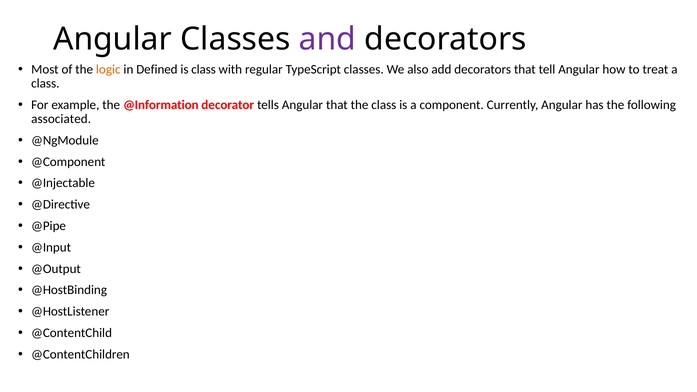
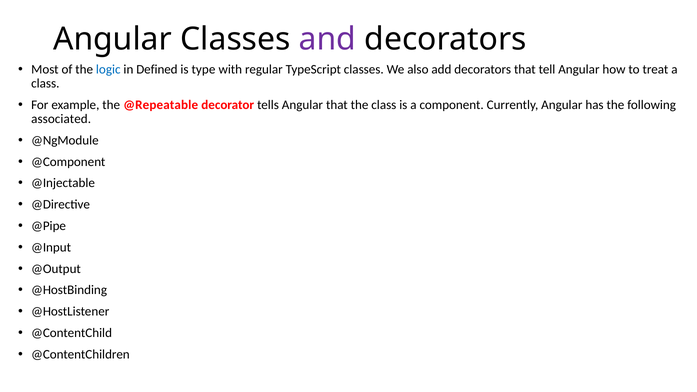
logic colour: orange -> blue (108, 69)
is class: class -> type (203, 69)
@Information: @Information -> @Repeatable (161, 105)
